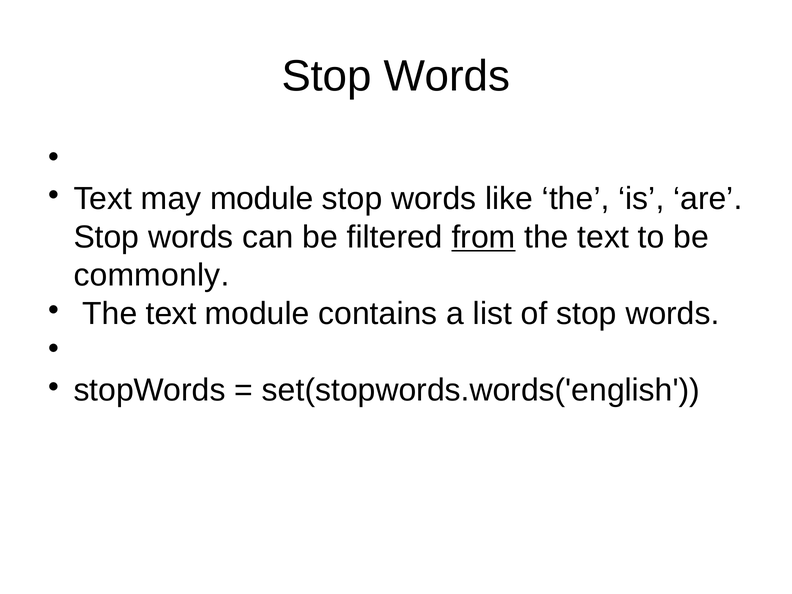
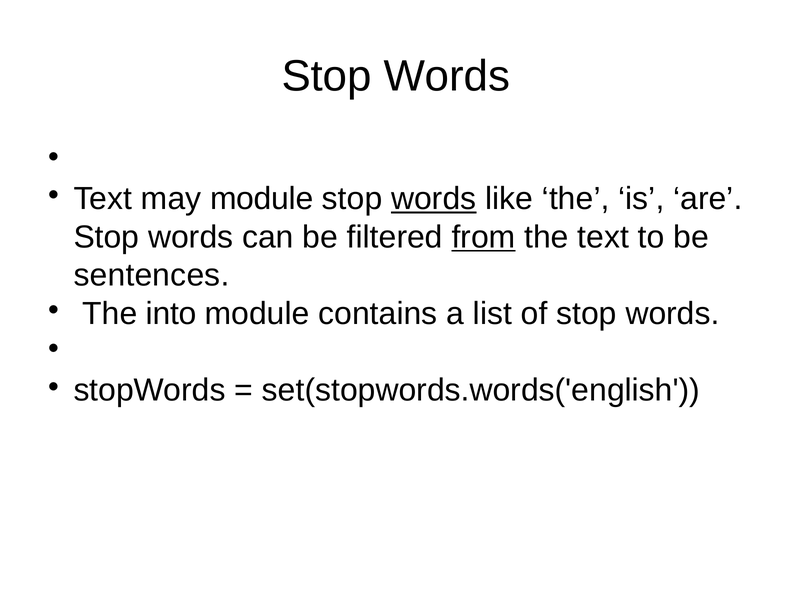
words underline: none -> present (434, 199)
commonly: commonly -> sentences (152, 275)
text: text -> into (171, 314)
